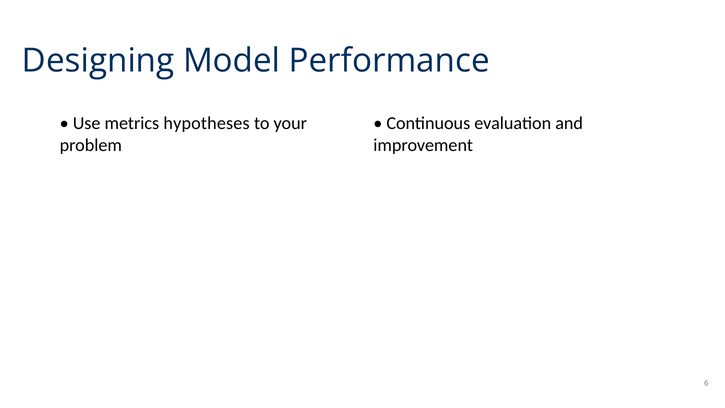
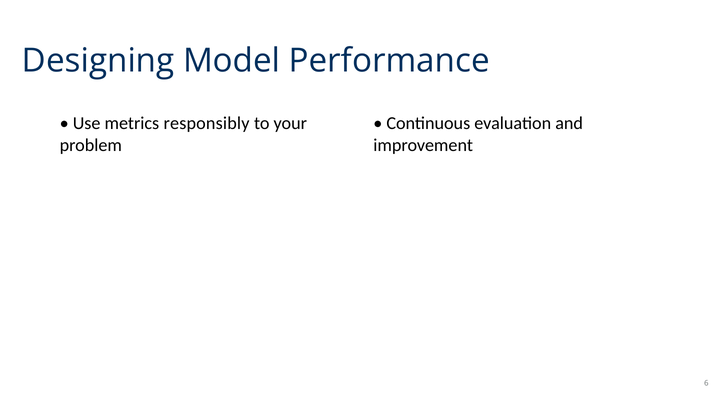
hypotheses: hypotheses -> responsibly (207, 123)
